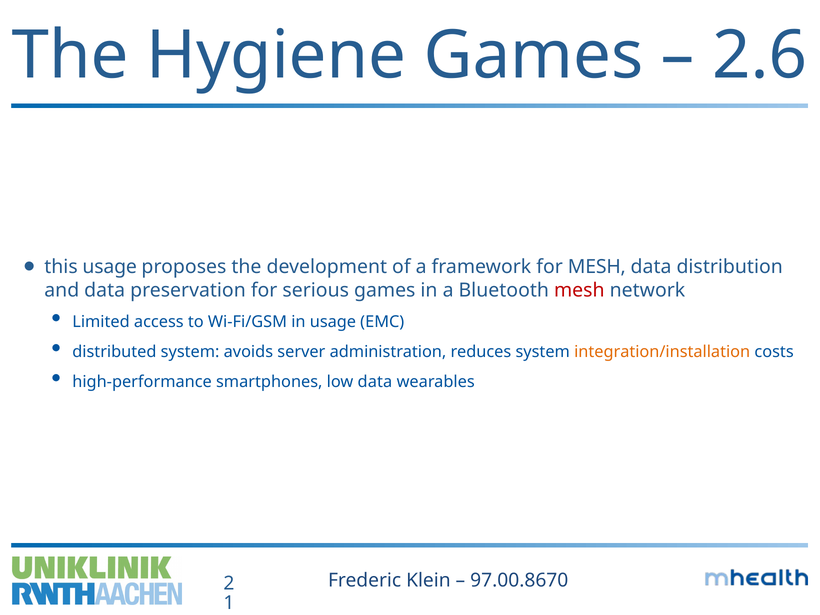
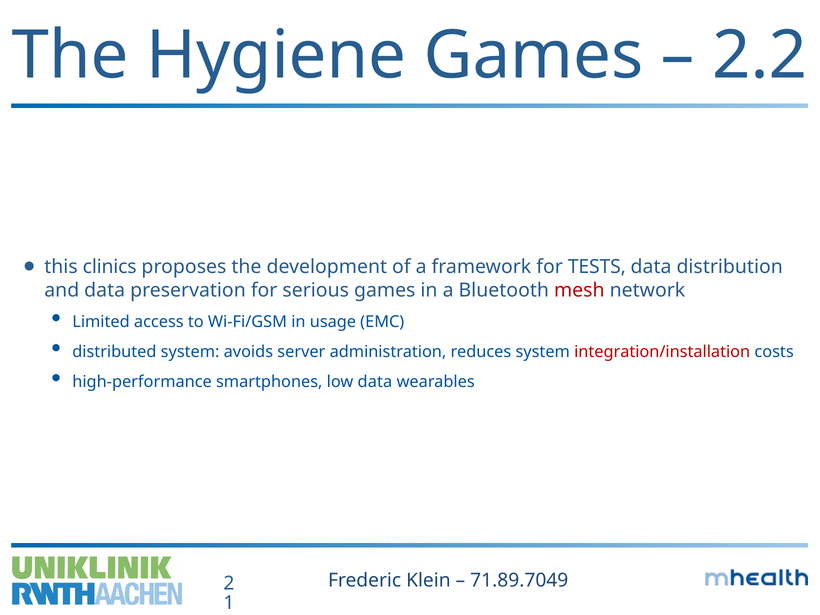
2.6: 2.6 -> 2.2 (760, 56)
this usage: usage -> clinics (110, 267)
for MESH: MESH -> TESTS (597, 267)
integration/installation colour: orange -> red (662, 352)
97.00.8670: 97.00.8670 -> 71.89.7049 (519, 580)
